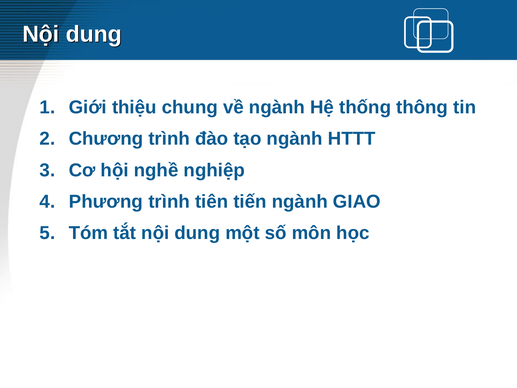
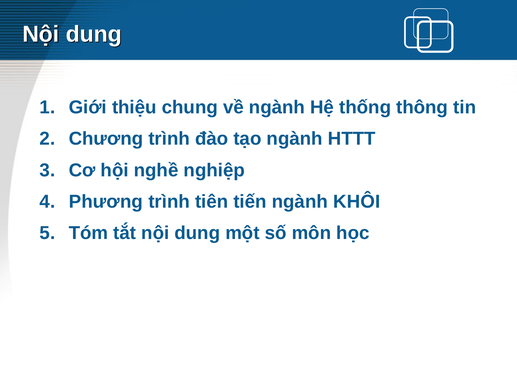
GIAO: GIAO -> KHÔI (357, 201)
